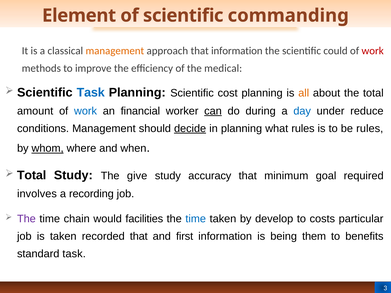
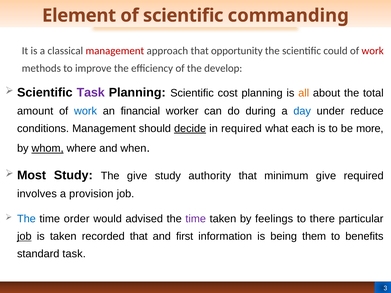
management colour: orange -> red (115, 51)
that information: information -> opportunity (237, 51)
medical: medical -> develop (223, 68)
Task colour: blue -> purple (91, 93)
can underline: present -> none (213, 111)
in planning: planning -> required (241, 129)
what rules: rules -> each (303, 129)
be rules: rules -> more (370, 129)
Total: Total -> Most (32, 176)
accuracy: accuracy -> authority (210, 176)
minimum goal: goal -> give (326, 176)
recording: recording -> provision (91, 194)
The colour: purple -> blue (26, 219)
chain: chain -> order (77, 219)
facilities: facilities -> advised (144, 219)
time colour: blue -> purple (196, 219)
develop: develop -> feelings (274, 219)
costs: costs -> there (322, 219)
job underline: none -> present (24, 236)
